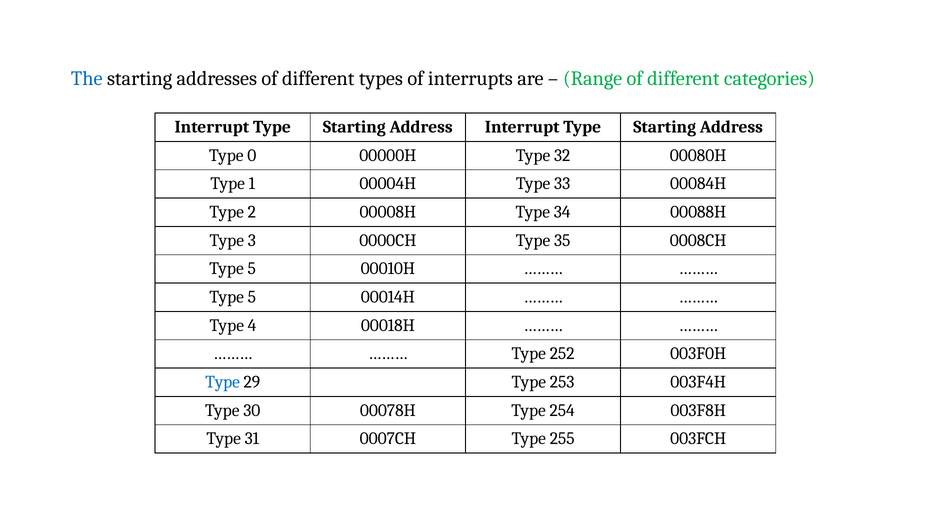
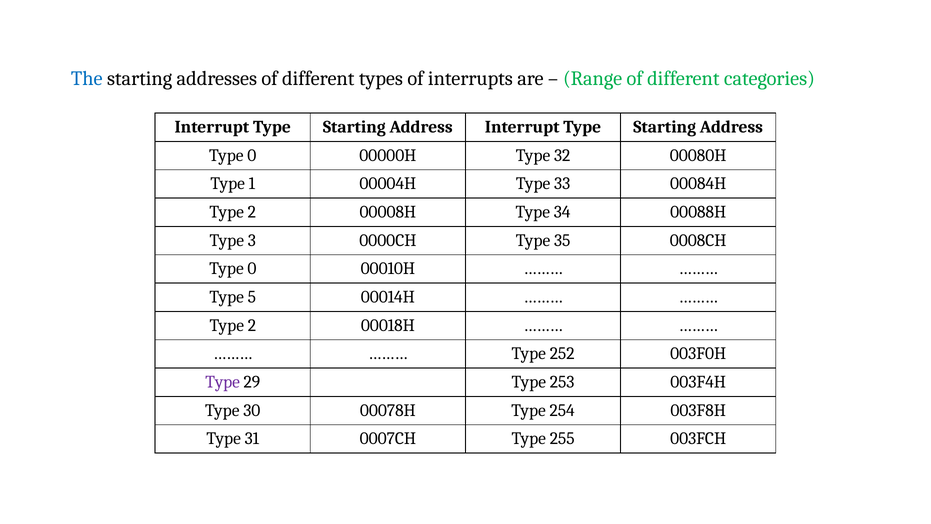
5: 5 -> 0 (252, 269)
4: 4 -> 2 (252, 325)
Type colour: blue -> purple (223, 382)
